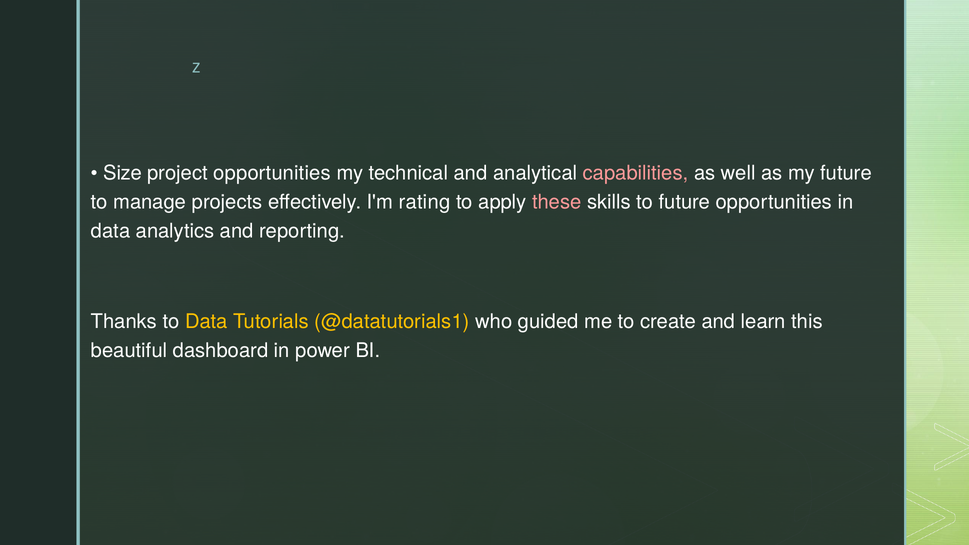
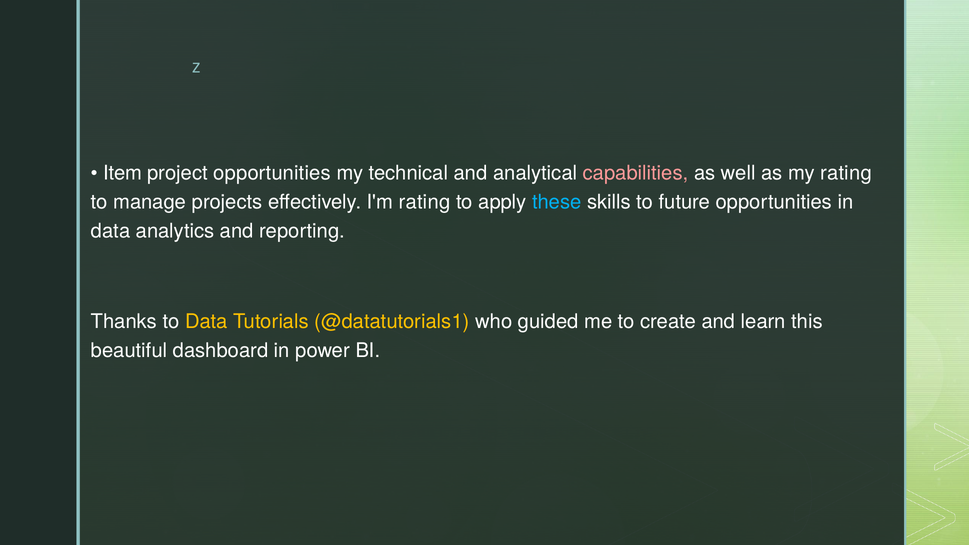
Size: Size -> Item (123, 173)
my future: future -> rating (846, 173)
these colour: pink -> light blue (557, 202)
